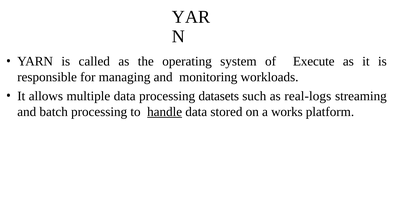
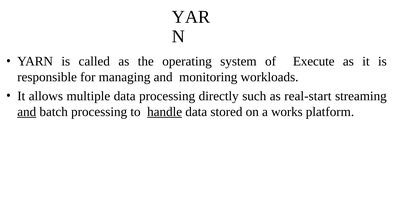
datasets: datasets -> directly (219, 96)
real-logs: real-logs -> real-start (308, 96)
and underline: none -> present (27, 112)
